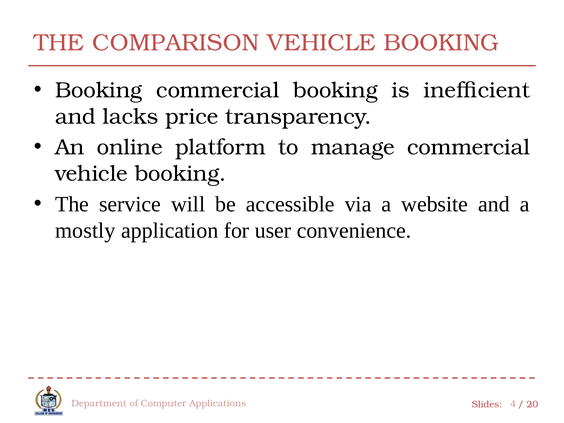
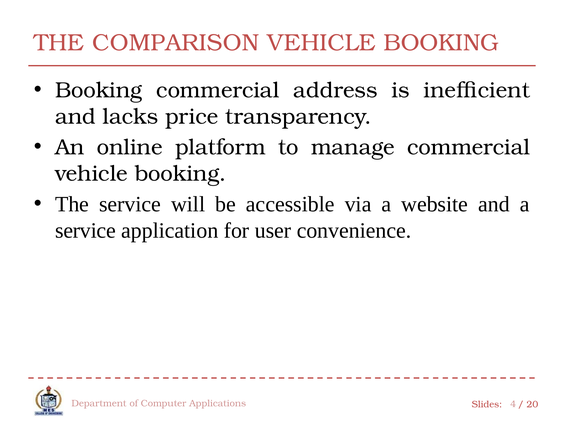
commercial booking: booking -> address (335, 90)
mostly: mostly -> service (85, 231)
